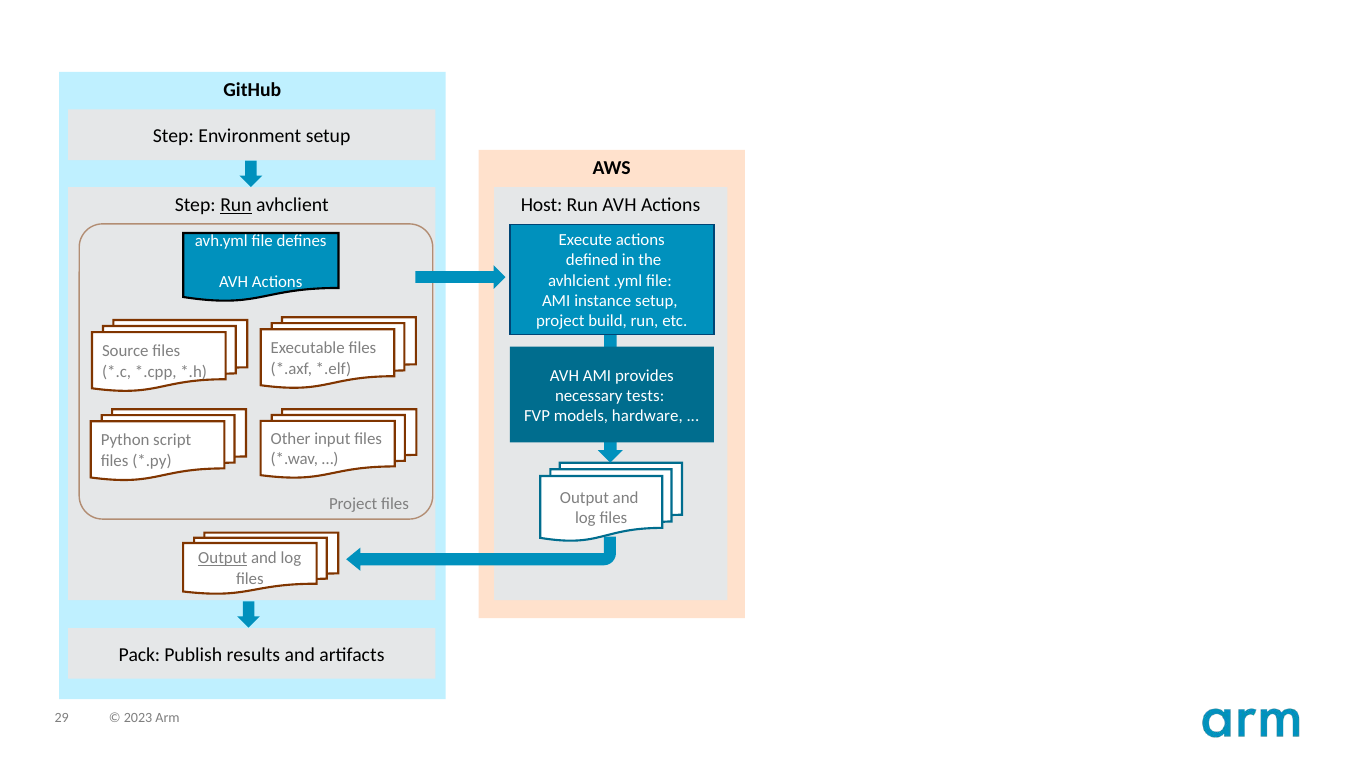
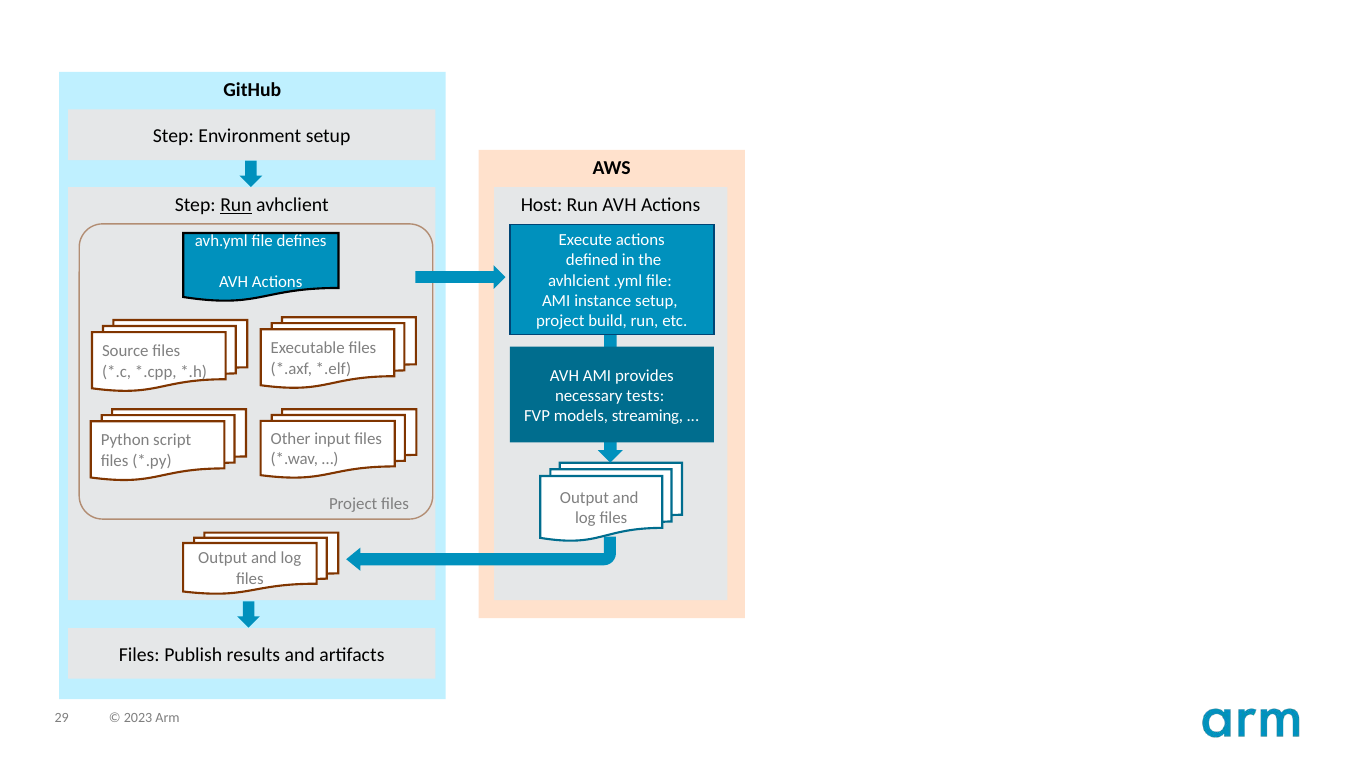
hardware: hardware -> streaming (647, 416)
Output underline: present -> none (223, 559)
Pack: Pack -> Files (139, 655)
